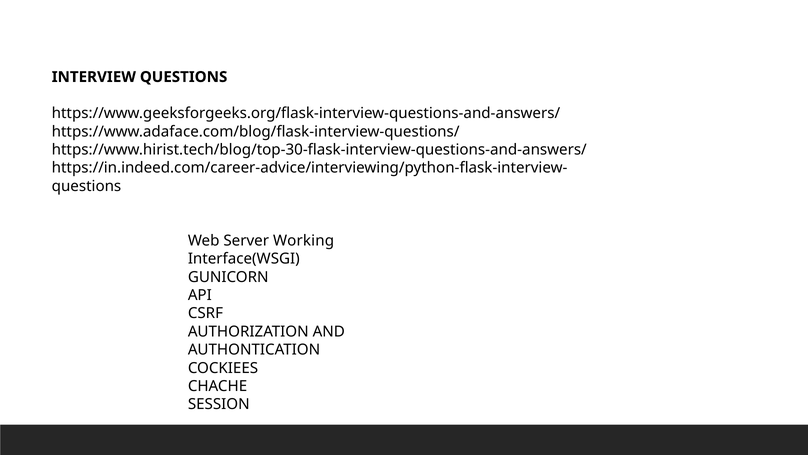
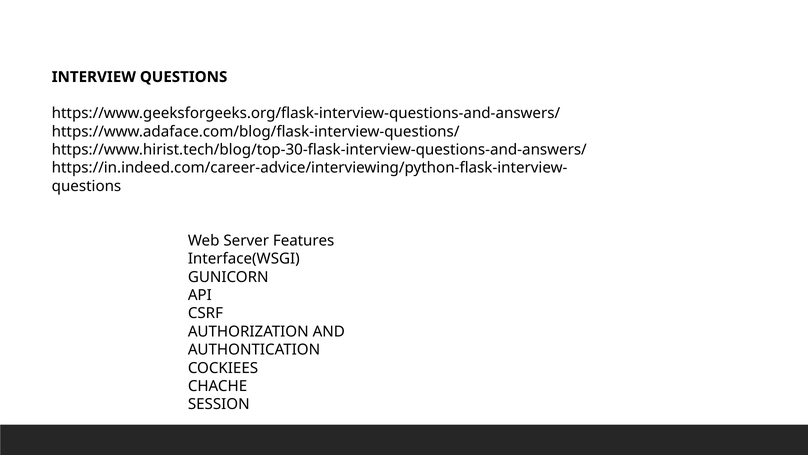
Working: Working -> Features (304, 240)
